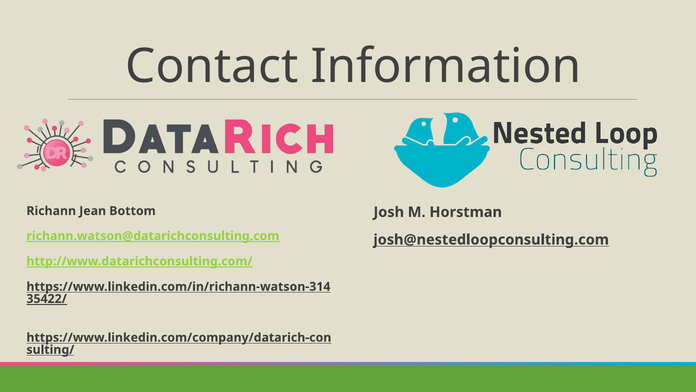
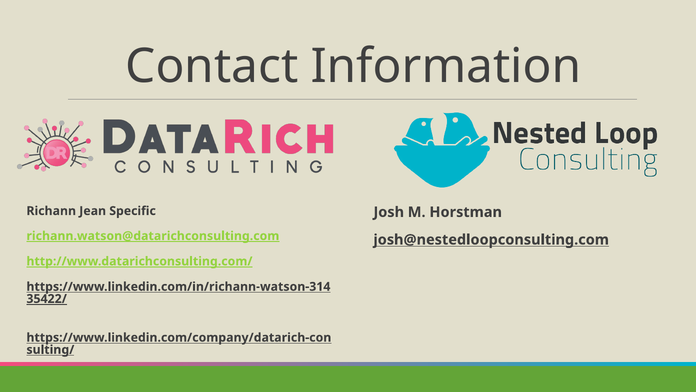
Bottom: Bottom -> Specific (133, 211)
